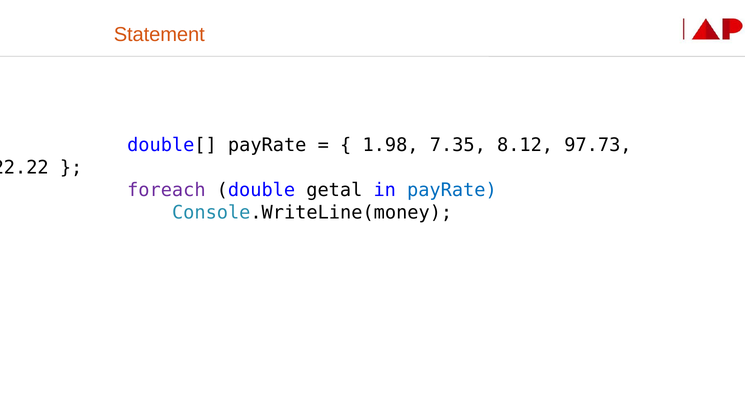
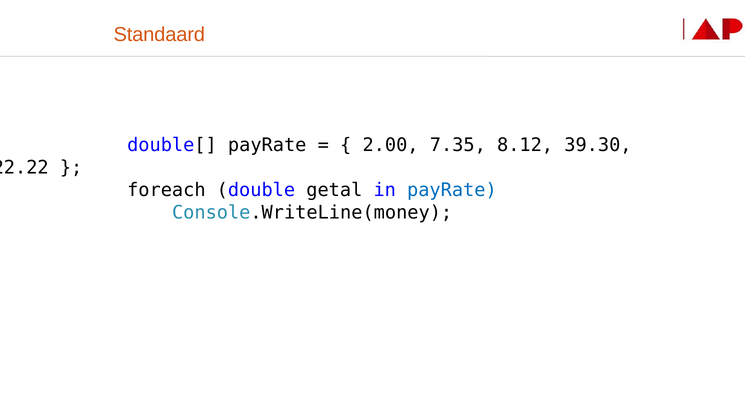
Statement: Statement -> Standaard (159, 35)
1.98: 1.98 -> 2.00 (391, 145)
97.73: 97.73 -> 39.30 (598, 145)
foreach colour: purple -> black (166, 190)
